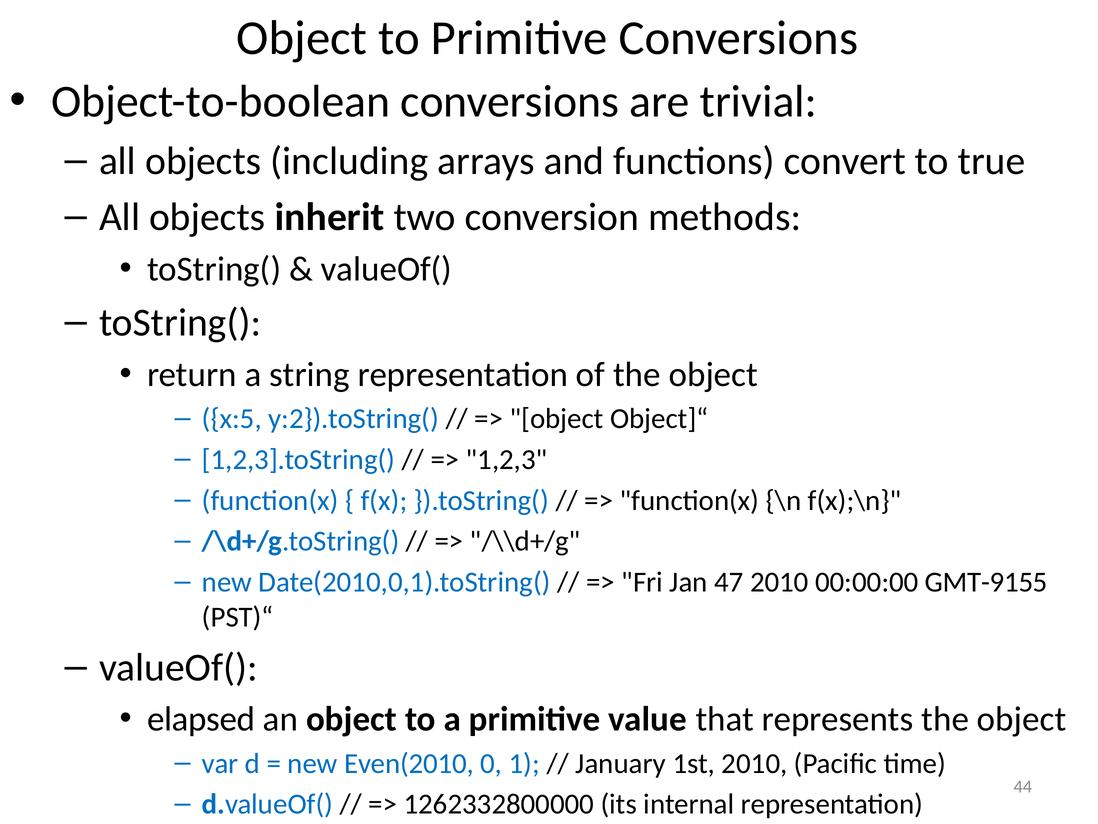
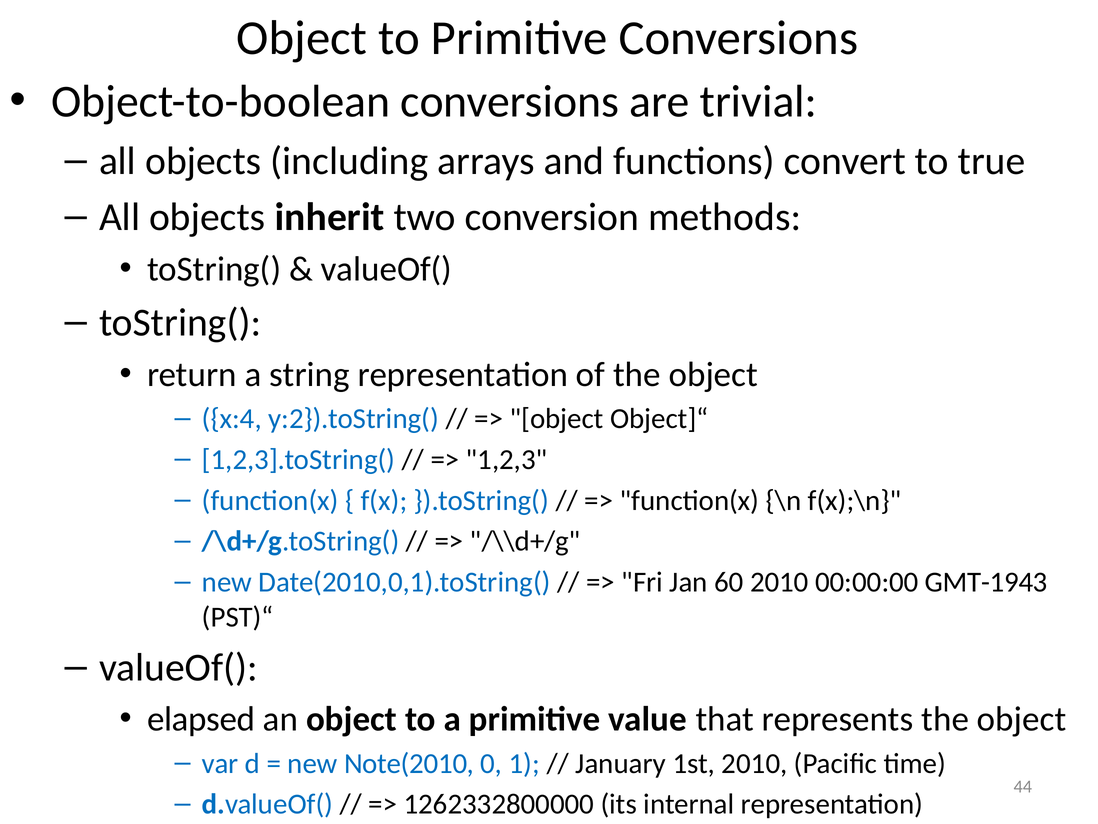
x:5: x:5 -> x:4 (232, 418)
47: 47 -> 60 (729, 582)
GMT-9155: GMT-9155 -> GMT-1943 (986, 582)
Even(2010: Even(2010 -> Note(2010 (409, 763)
